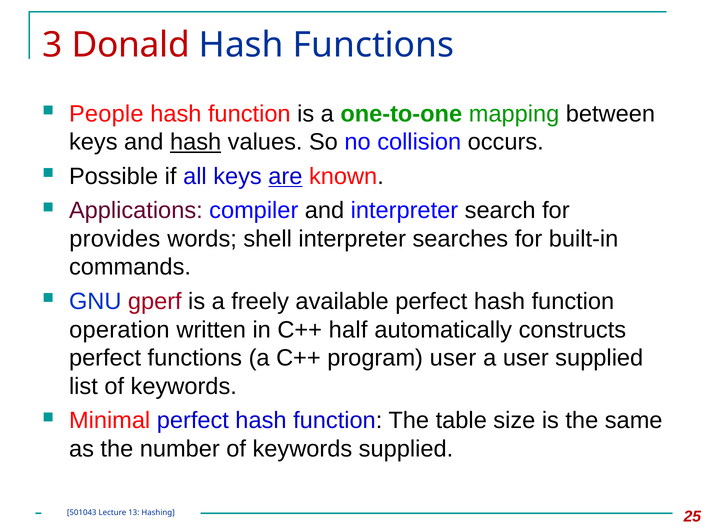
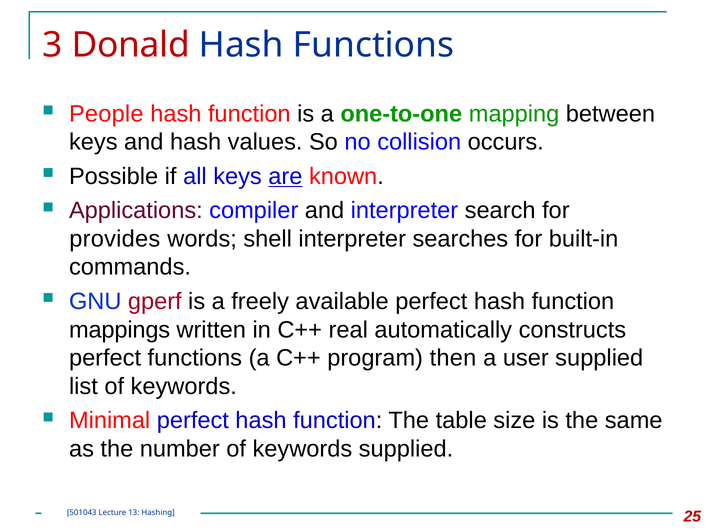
hash underline: present -> none (196, 142)
operation: operation -> mappings (120, 330)
half: half -> real (348, 330)
program user: user -> then (453, 358)
